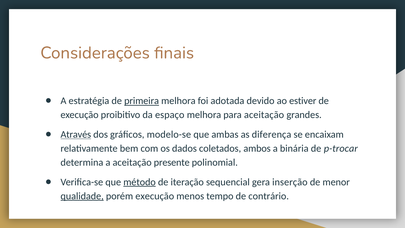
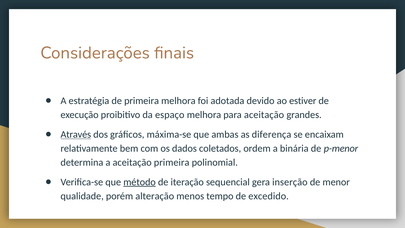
primeira underline: present -> none (142, 101)
modelo-se: modelo-se -> máxima-se (169, 134)
ambos: ambos -> ordem (257, 148)
p-trocar: p-trocar -> p-menor (341, 148)
aceitação presente: presente -> primeira (172, 162)
qualidade underline: present -> none (82, 196)
porém execução: execução -> alteração (155, 196)
contrário: contrário -> excedido (269, 196)
